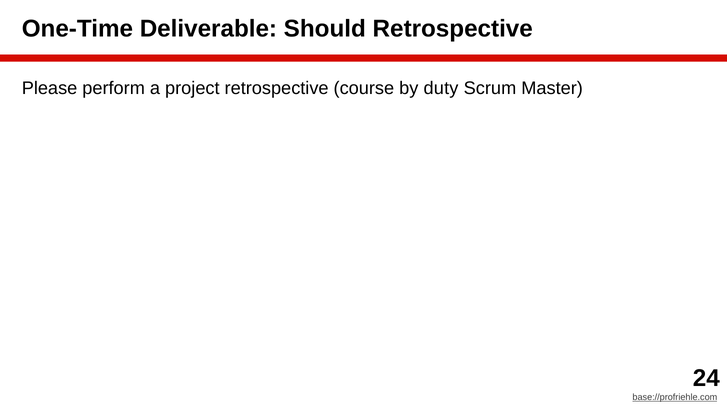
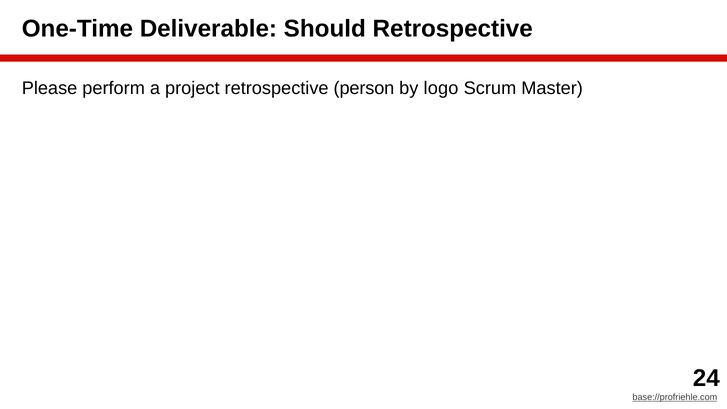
course: course -> person (364, 88)
duty: duty -> logo (441, 88)
